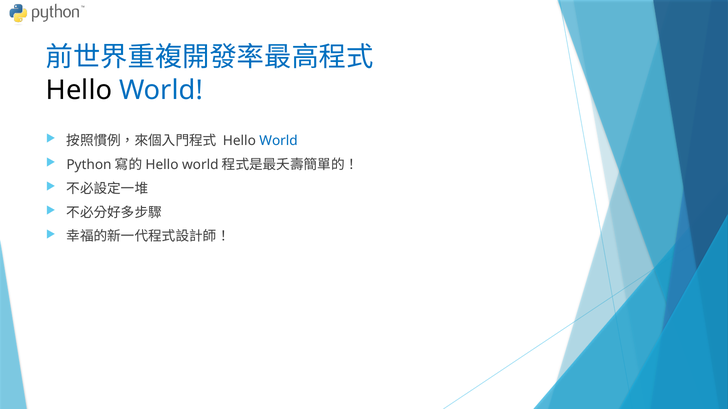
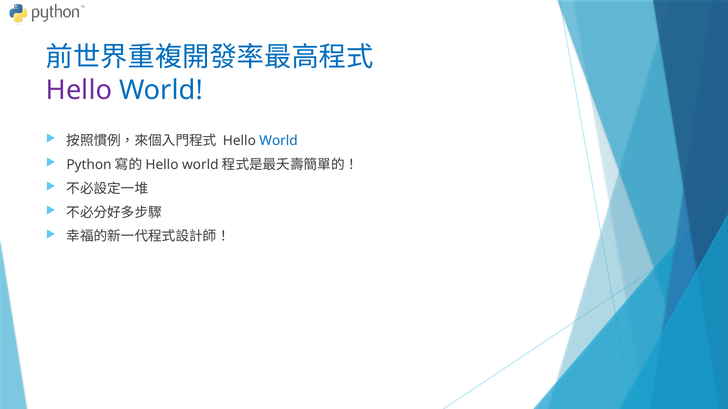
Hello colour: black -> purple (79, 90)
